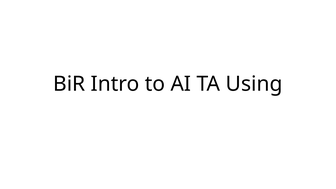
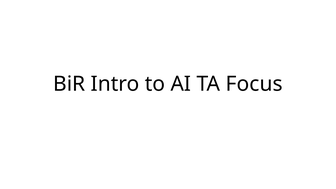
Using: Using -> Focus (254, 84)
